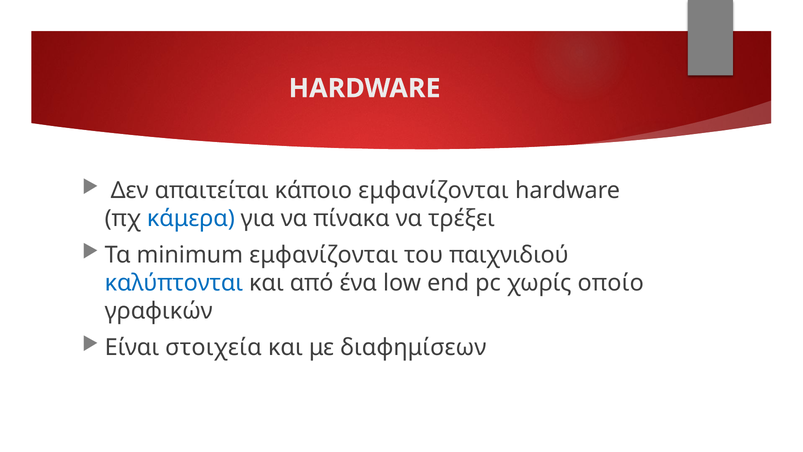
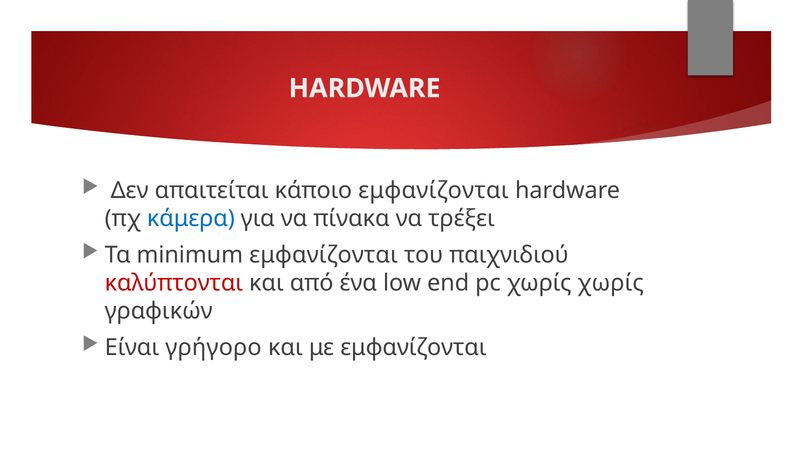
καλύπτονται colour: blue -> red (174, 283)
χωρίς οποίο: οποίο -> χωρίς (611, 283)
στοιχεία: στοιχεία -> γρήγορο (213, 347)
με διαφημίσεων: διαφημίσεων -> εμφανίζονται (413, 347)
